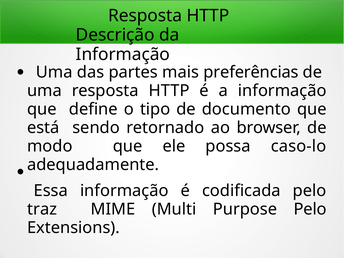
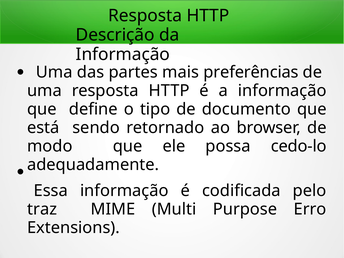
caso-lo: caso-lo -> cedo-lo (299, 146)
Purpose Pelo: Pelo -> Erro (310, 209)
